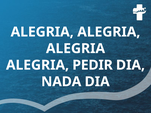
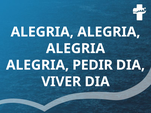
NADA: NADA -> VIVER (61, 82)
